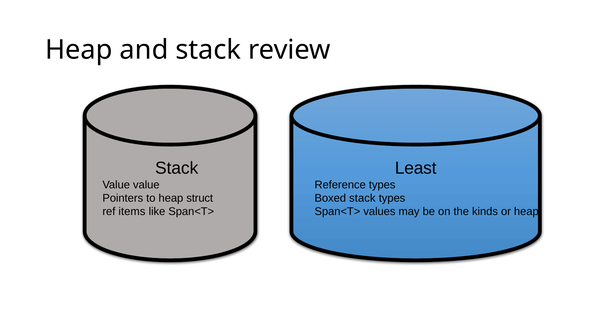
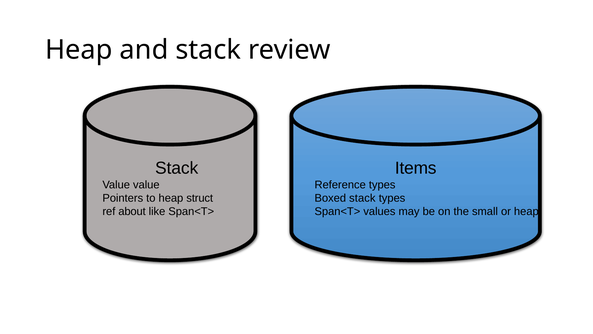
Least: Least -> Items (416, 168)
items: items -> about (132, 211)
kinds: kinds -> small (485, 211)
